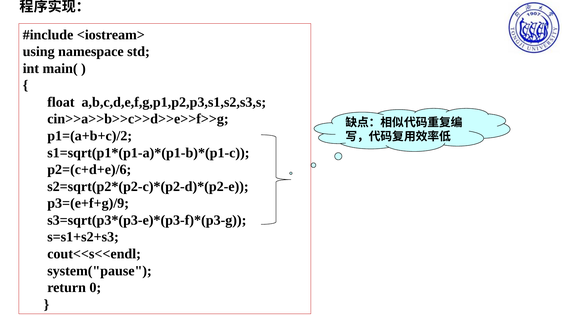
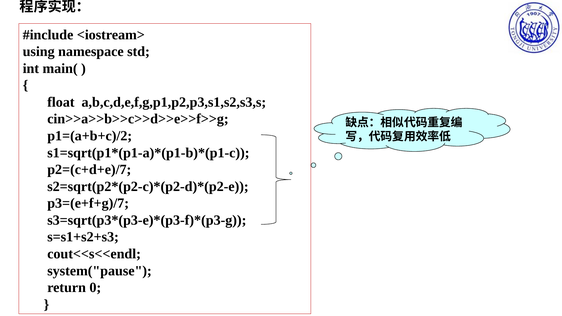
p2=(c+d+e)/6: p2=(c+d+e)/6 -> p2=(c+d+e)/7 (89, 170)
p3=(e+f+g)/9: p3=(e+f+g)/9 -> p3=(e+f+g)/7 (88, 203)
